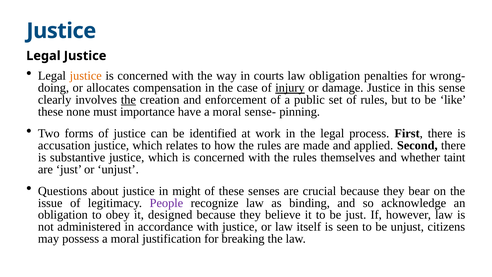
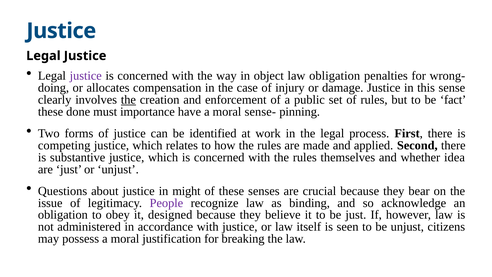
justice colour: orange -> purple (86, 76)
courts: courts -> object (269, 76)
injury underline: present -> none (290, 88)
like: like -> fact (453, 100)
none: none -> done (78, 112)
accusation: accusation -> competing (64, 145)
taint: taint -> idea (455, 157)
